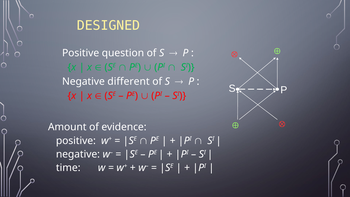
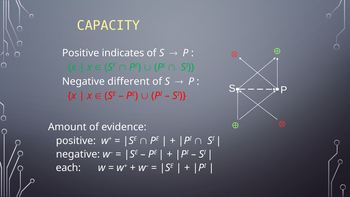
DESIGNED: DESIGNED -> CAPACITY (109, 25)
question: question -> indicates (123, 53)
time: time -> each (68, 168)
